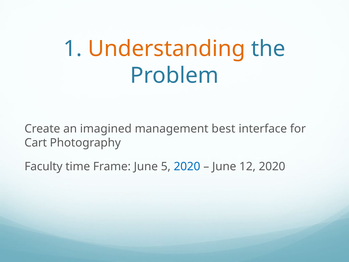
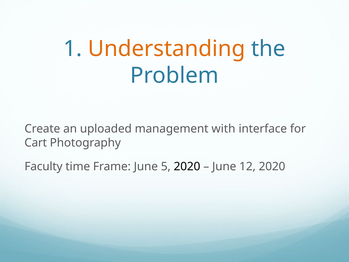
imagined: imagined -> uploaded (106, 129)
best: best -> with (223, 129)
2020 colour: blue -> black (187, 166)
